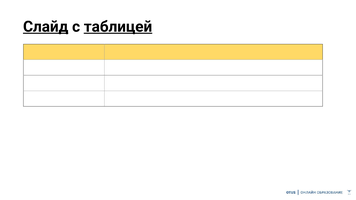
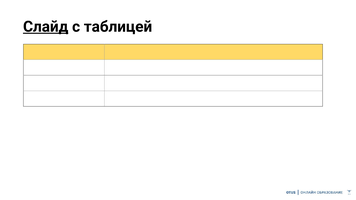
таблицей underline: present -> none (118, 27)
